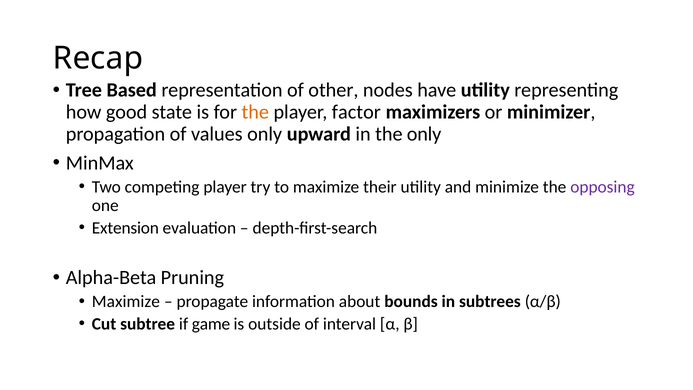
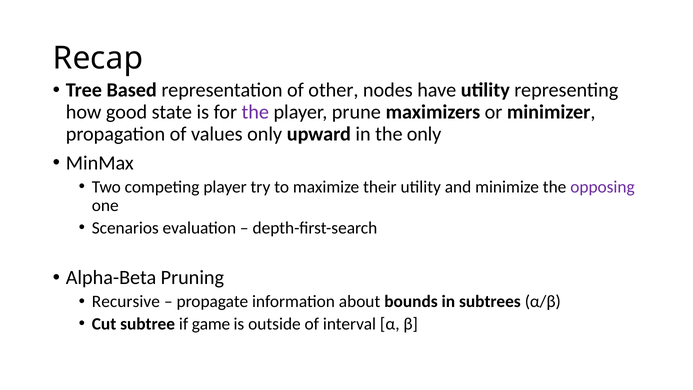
the colour: orange -> purple (255, 112)
factor: factor -> prune (356, 112)
Extension: Extension -> Scenarios (125, 228)
Maximize: Maximize -> Recursive (126, 302)
